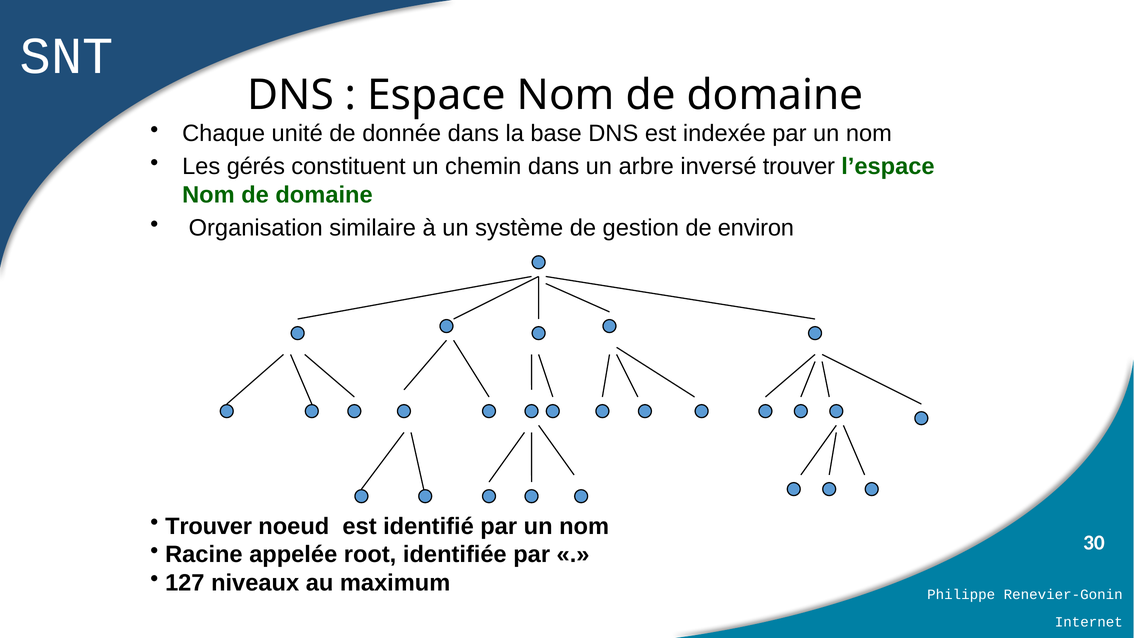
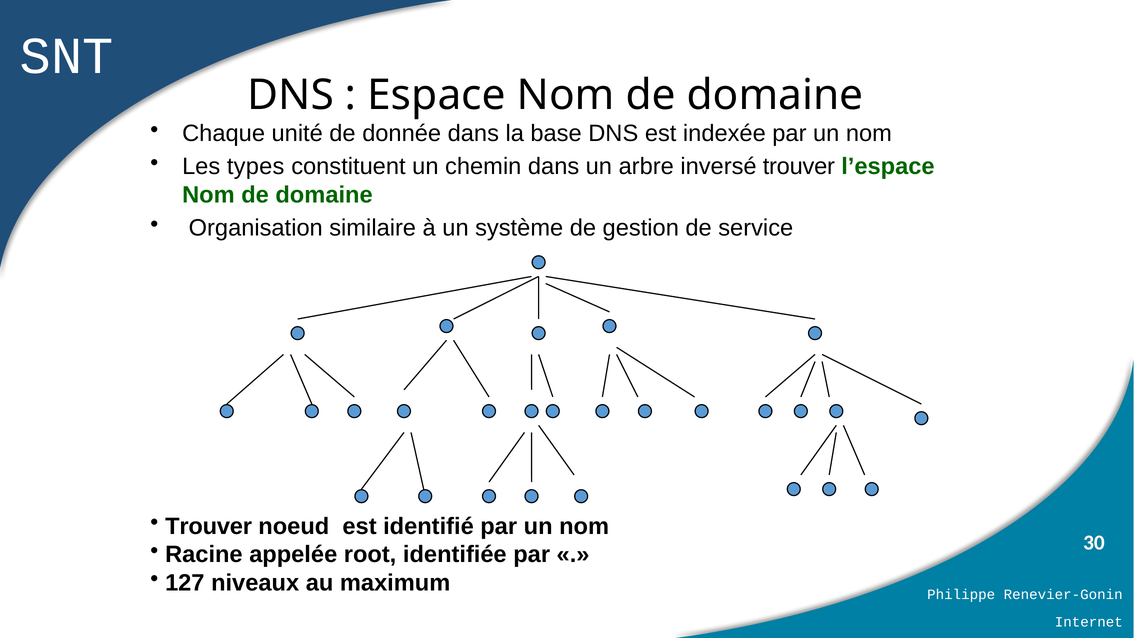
gérés: gérés -> types (256, 167)
environ: environ -> service (756, 228)
